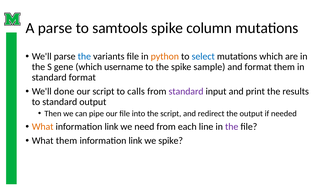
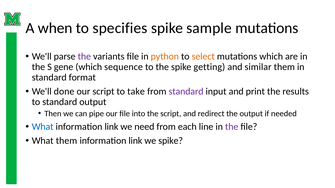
A parse: parse -> when (55, 28)
samtools: samtools -> specifies (120, 28)
column: column -> sample (209, 28)
the colour: blue -> purple (84, 57)
select colour: blue -> orange (203, 57)
username: username -> sequence (124, 67)
sample: sample -> getting (209, 67)
and format: format -> similar (258, 67)
calls: calls -> take (136, 92)
What colour: orange -> blue (43, 127)
